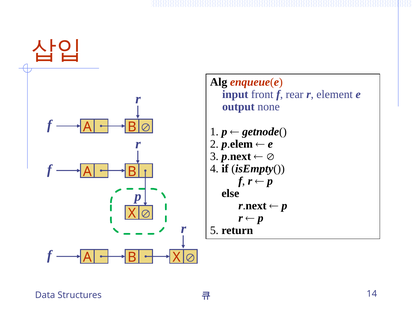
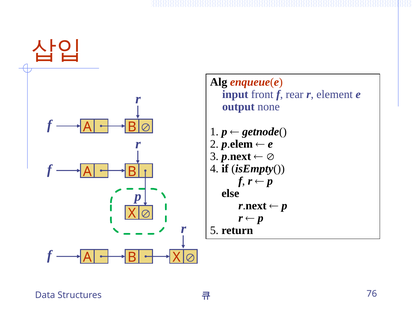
14: 14 -> 76 (372, 294)
